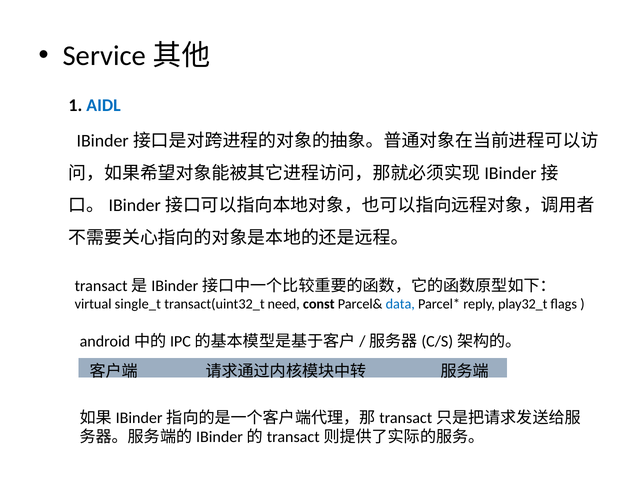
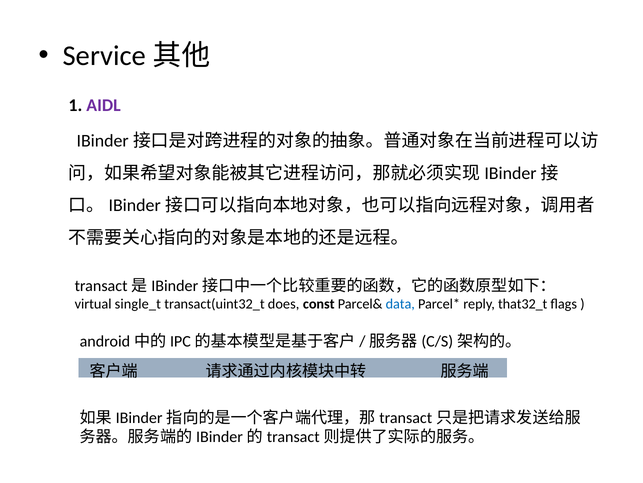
AIDL colour: blue -> purple (104, 105)
need: need -> does (284, 304)
play32_t: play32_t -> that32_t (523, 304)
